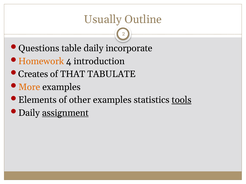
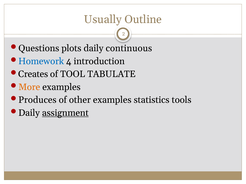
table: table -> plots (71, 48)
incorporate: incorporate -> continuous (129, 48)
Homework colour: orange -> blue (41, 61)
THAT: THAT -> TOOL (73, 74)
Elements: Elements -> Produces (37, 100)
tools underline: present -> none (182, 100)
